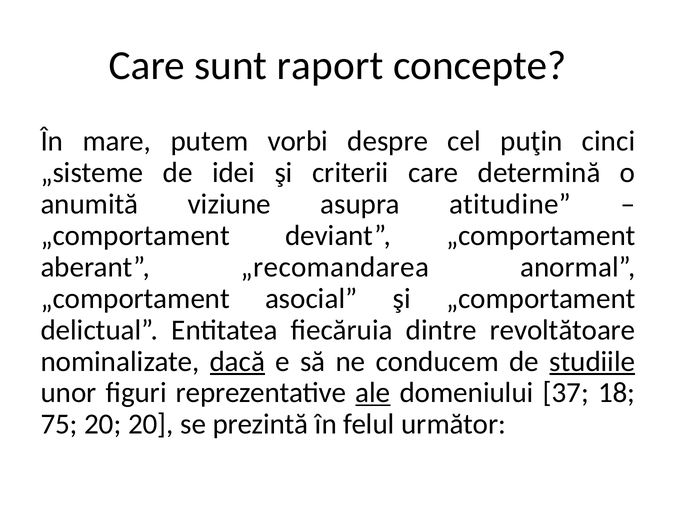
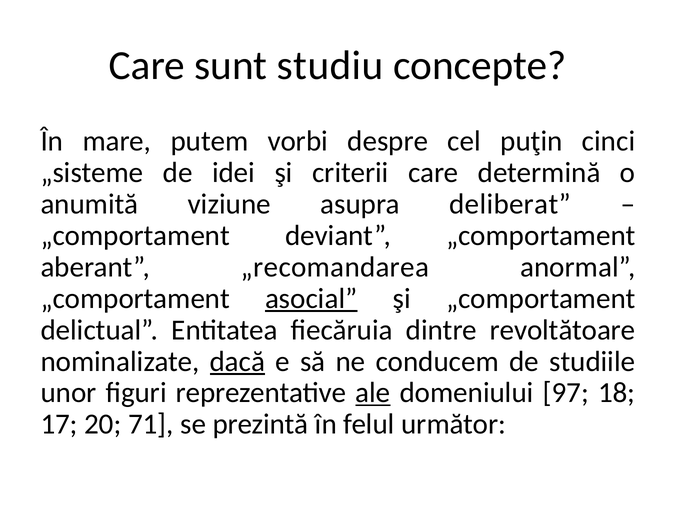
raport: raport -> studiu (330, 65)
atitudine: atitudine -> deliberat (510, 204)
asocial underline: none -> present (311, 298)
studiile underline: present -> none (592, 361)
37: 37 -> 97 (566, 393)
75: 75 -> 17 (59, 424)
20 20: 20 -> 71 (151, 424)
